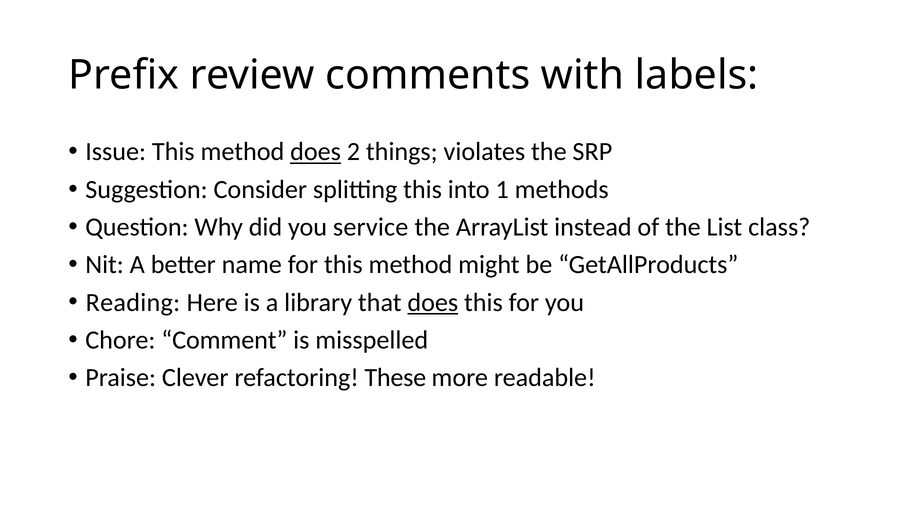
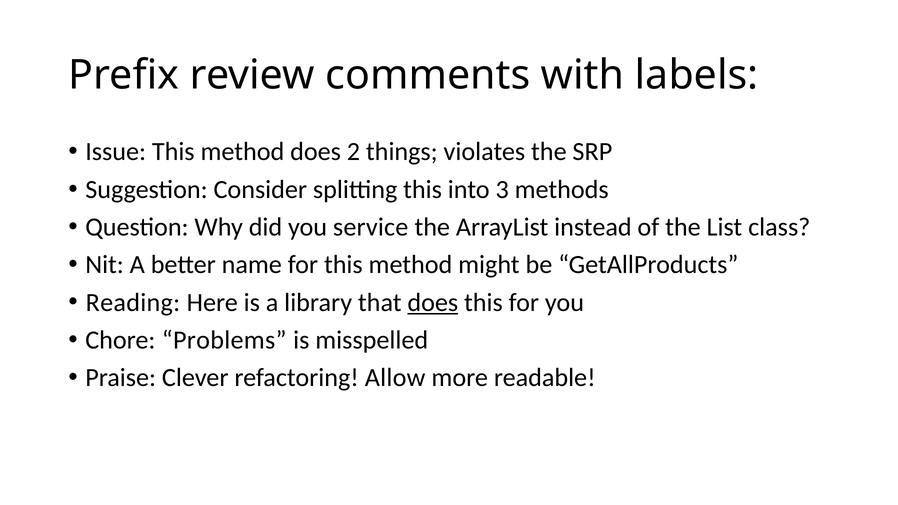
does underline: present -> none (316, 152)
1: 1 -> 3 (502, 189)
Comment: Comment -> Problems (224, 340)
These: These -> Allow (395, 378)
